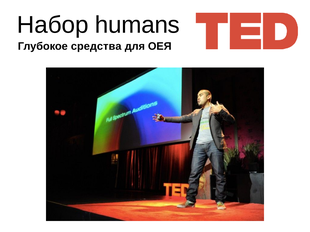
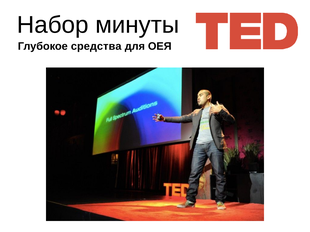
humans: humans -> минуты (137, 25)
